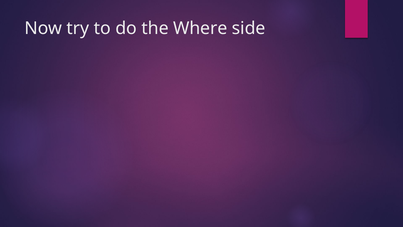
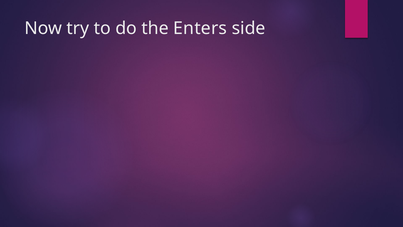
Where: Where -> Enters (200, 28)
